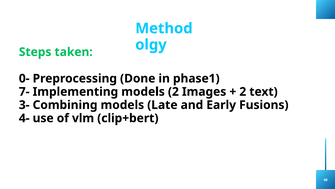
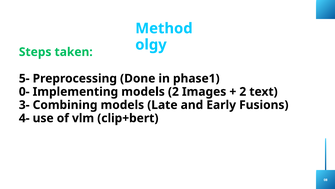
0-: 0- -> 5- (24, 78)
7-: 7- -> 0- (24, 91)
